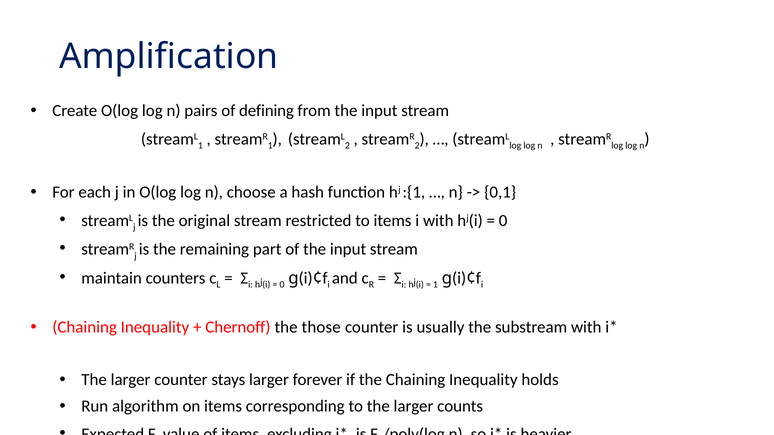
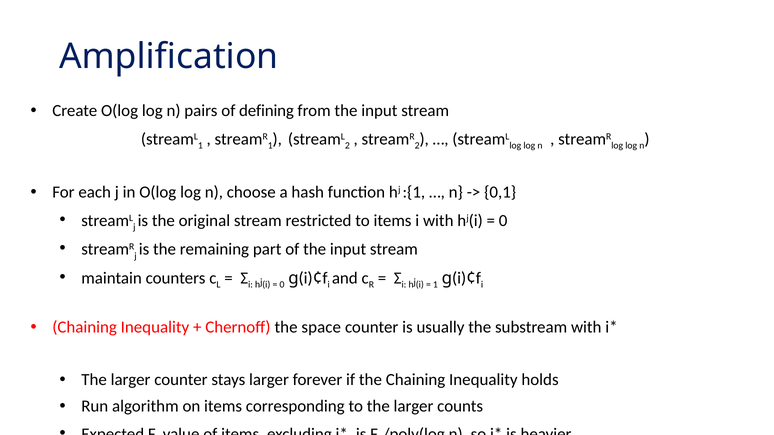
those: those -> space (321, 327)
